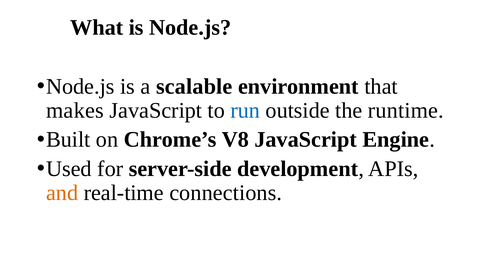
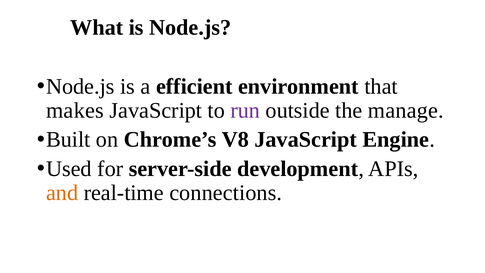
scalable: scalable -> efficient (194, 86)
run colour: blue -> purple (245, 110)
runtime: runtime -> manage (406, 110)
